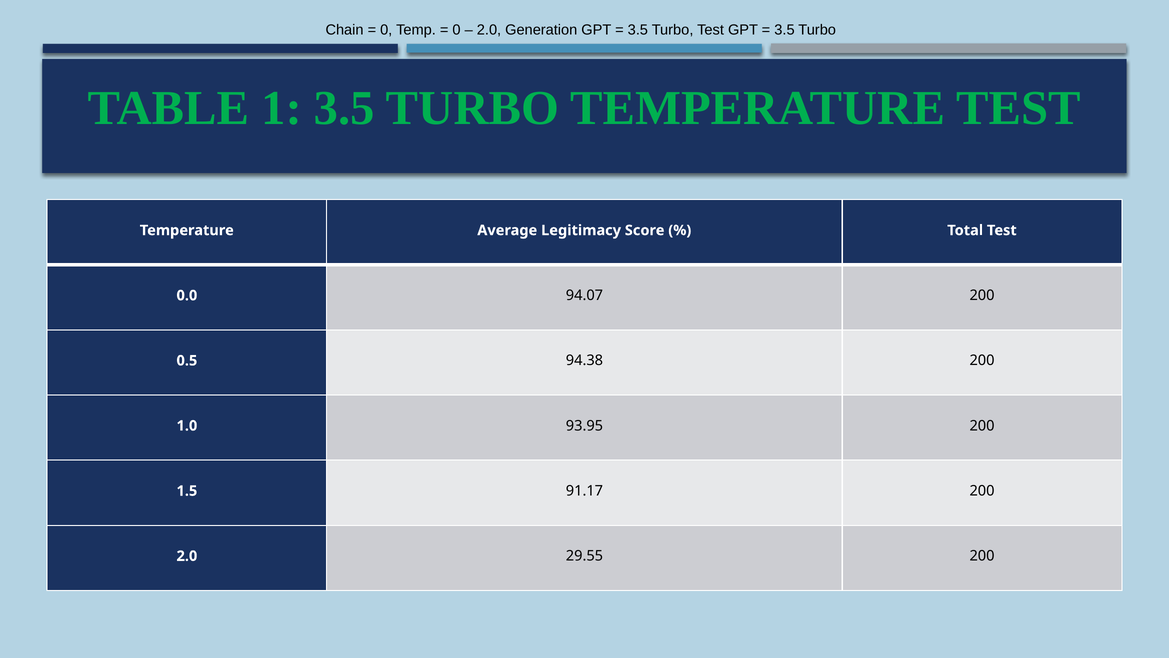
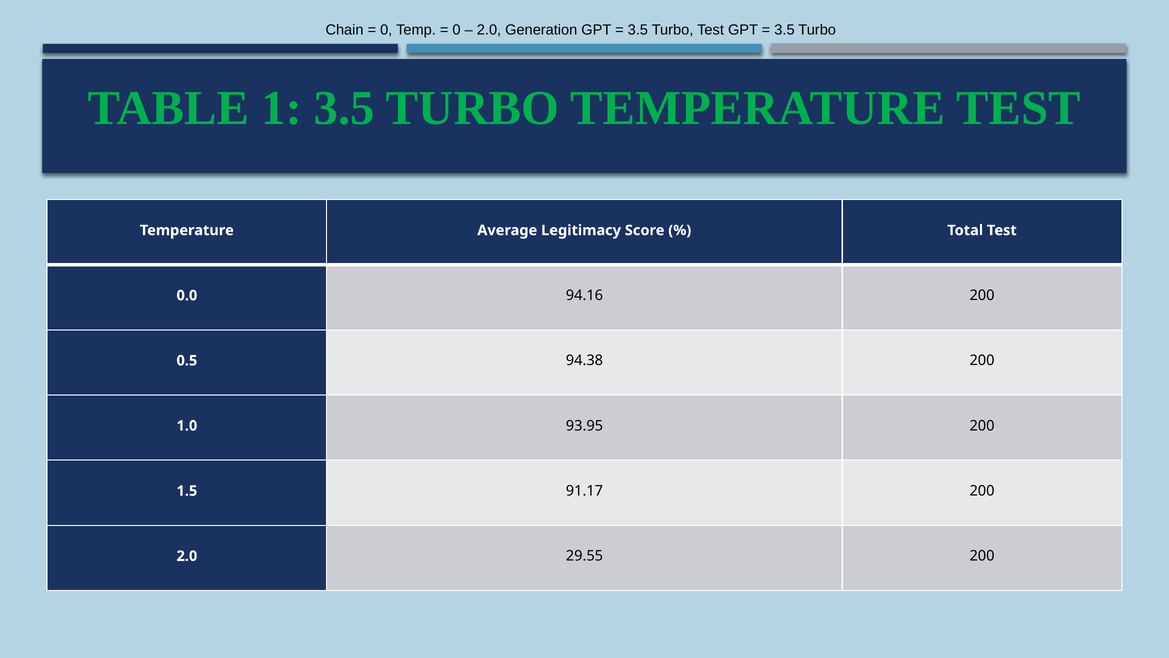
94.07: 94.07 -> 94.16 (584, 295)
